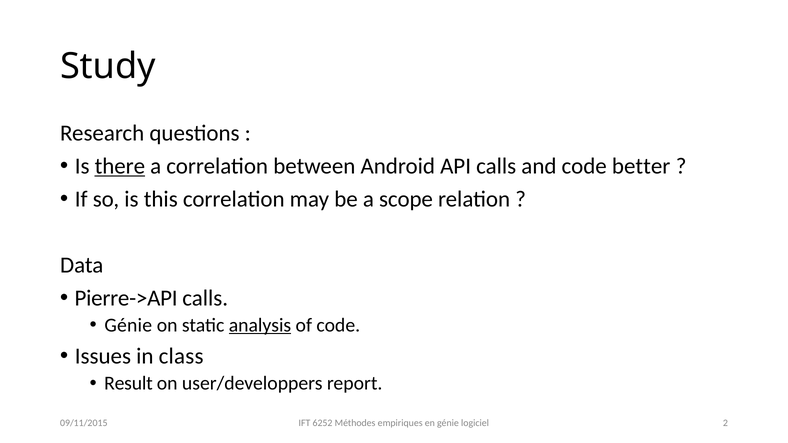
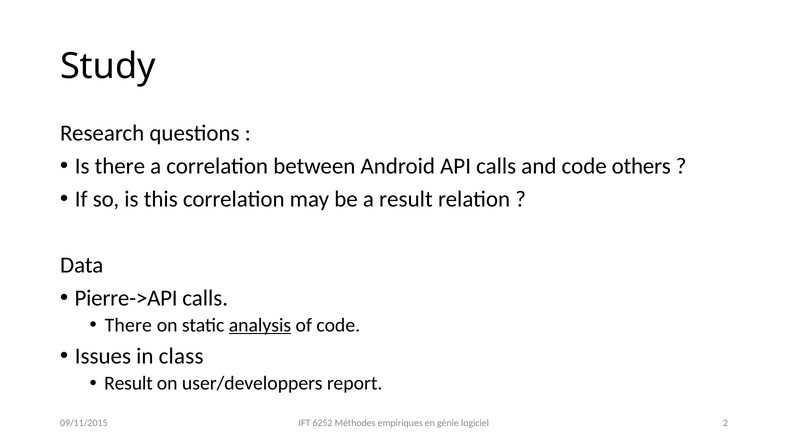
there underline: present -> none (120, 166)
better: better -> others (641, 166)
a scope: scope -> result (406, 199)
Génie: Génie -> There (128, 325)
